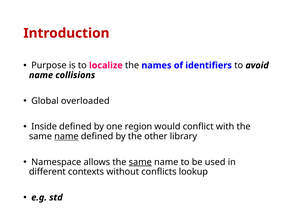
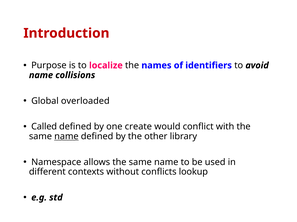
Inside: Inside -> Called (44, 127)
region: region -> create (138, 127)
same underline: present -> none (140, 163)
